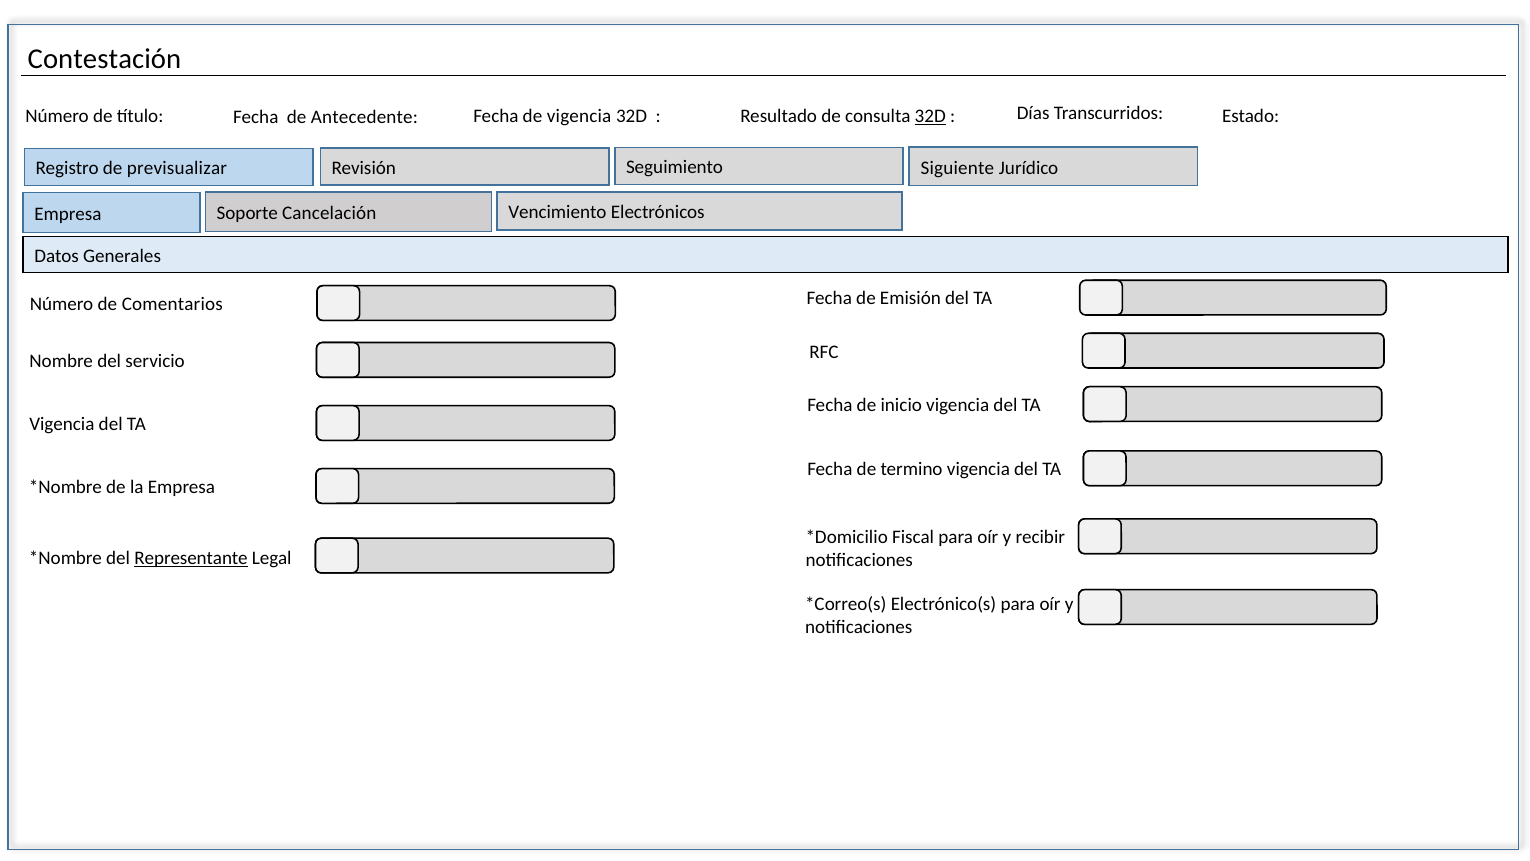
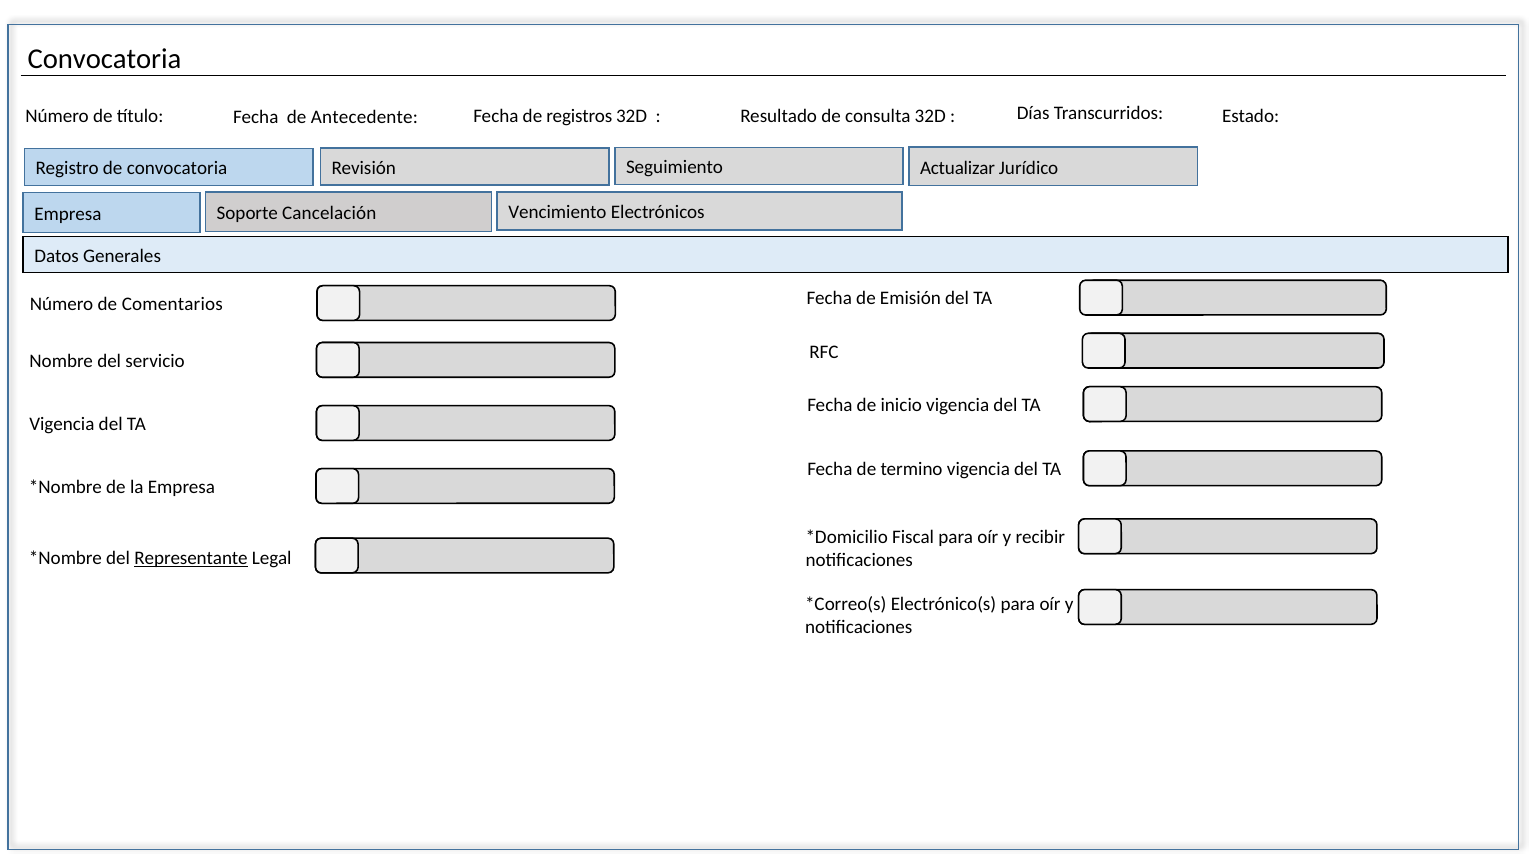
Contestación: Contestación -> Convocatoria (104, 59)
de vigencia: vigencia -> registros (579, 117)
32D underline: present -> none (930, 116)
Siguiente: Siguiente -> Actualizar (958, 168)
de previsualizar: previsualizar -> convocatoria (177, 168)
